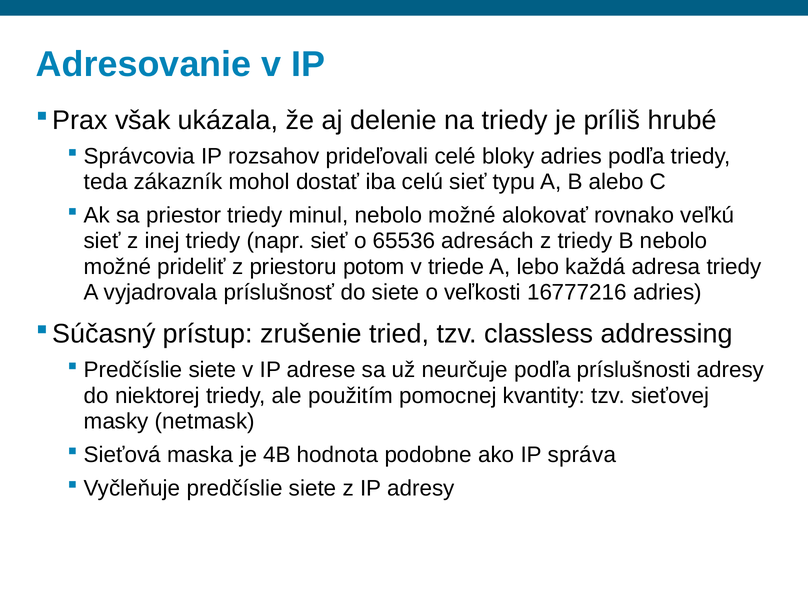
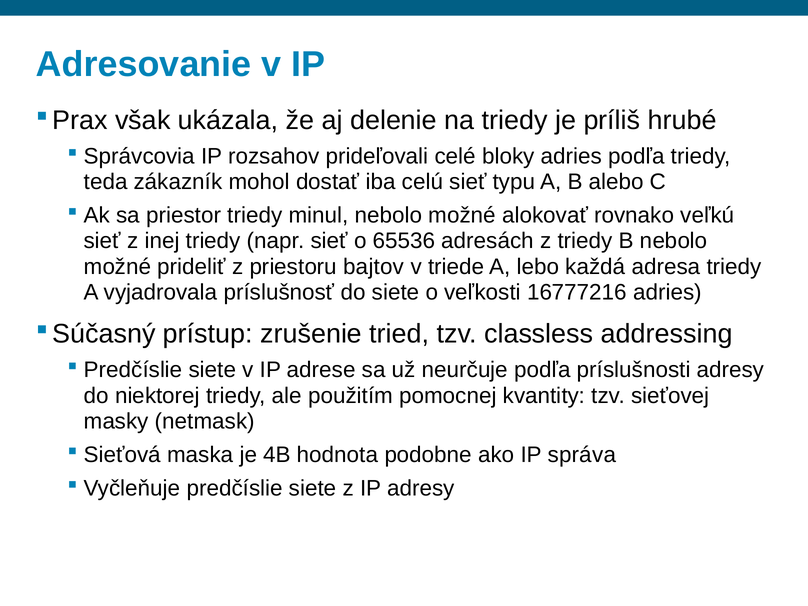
potom: potom -> bajtov (374, 267)
